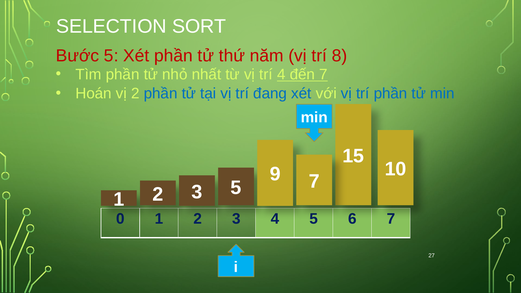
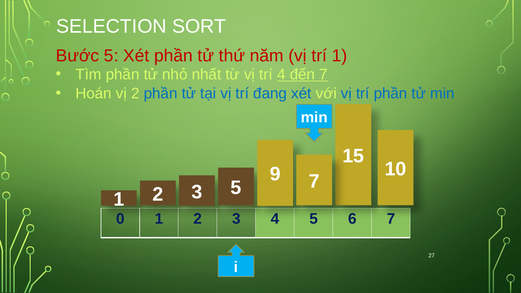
trí 8: 8 -> 1 (340, 56)
